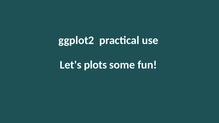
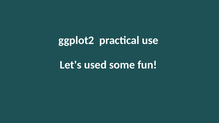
plots: plots -> used (95, 65)
